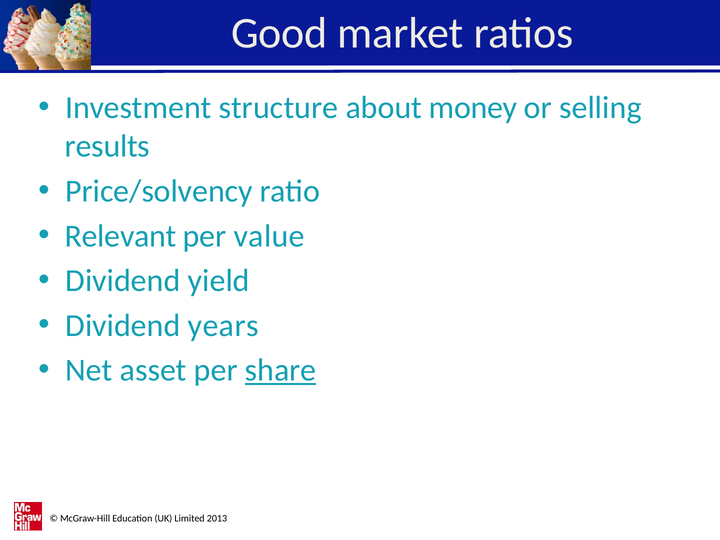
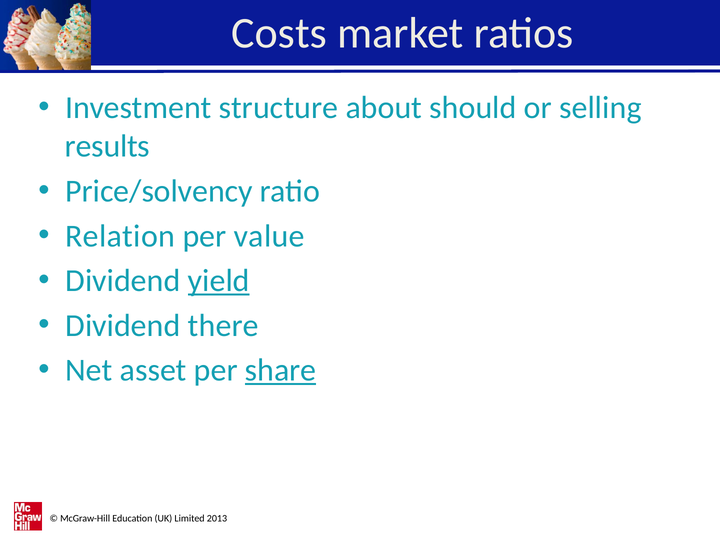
Good: Good -> Costs (279, 33)
money: money -> should (473, 108)
Relevant: Relevant -> Relation (120, 236)
yield underline: none -> present (219, 281)
years: years -> there (223, 326)
